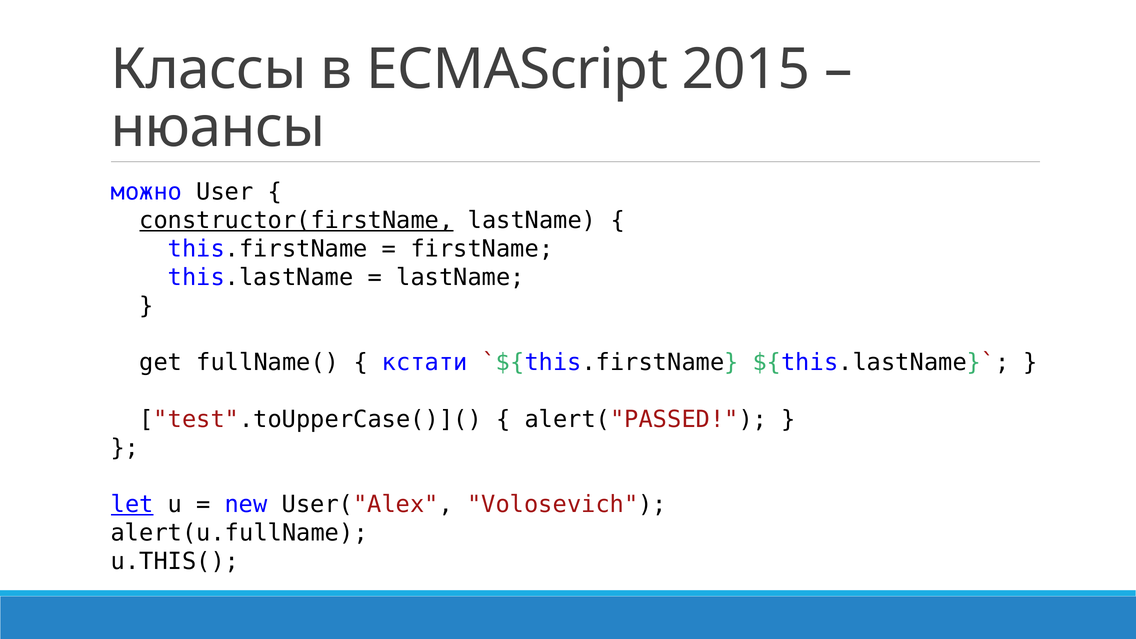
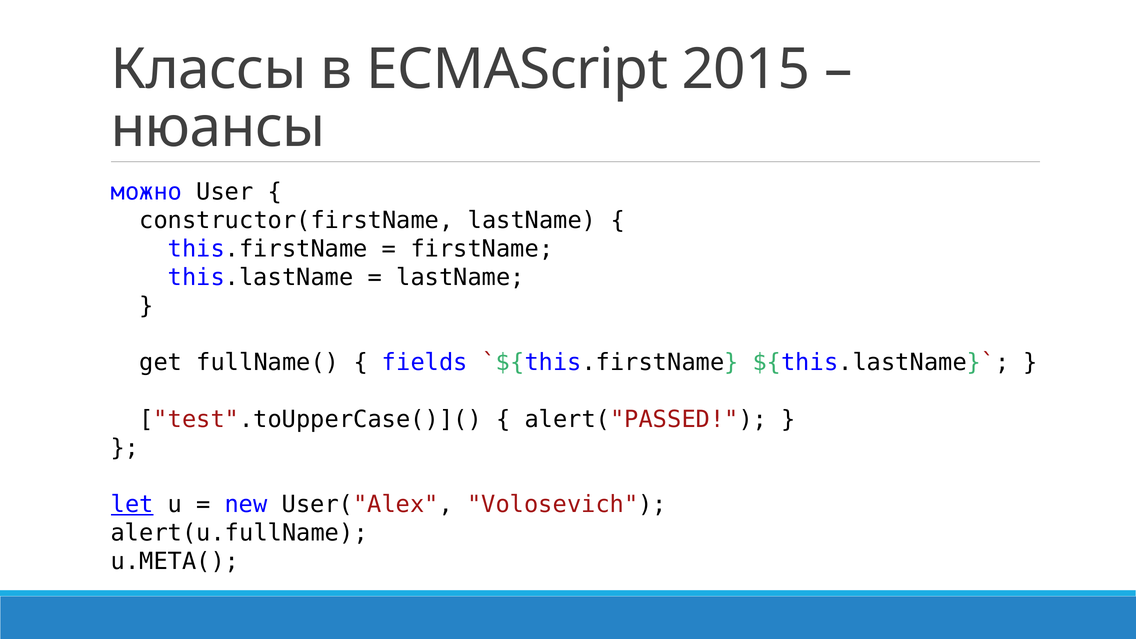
constructor(firstName underline: present -> none (296, 221)
кстати: кстати -> fields (425, 363)
u.THIS(: u.THIS( -> u.META( (175, 561)
